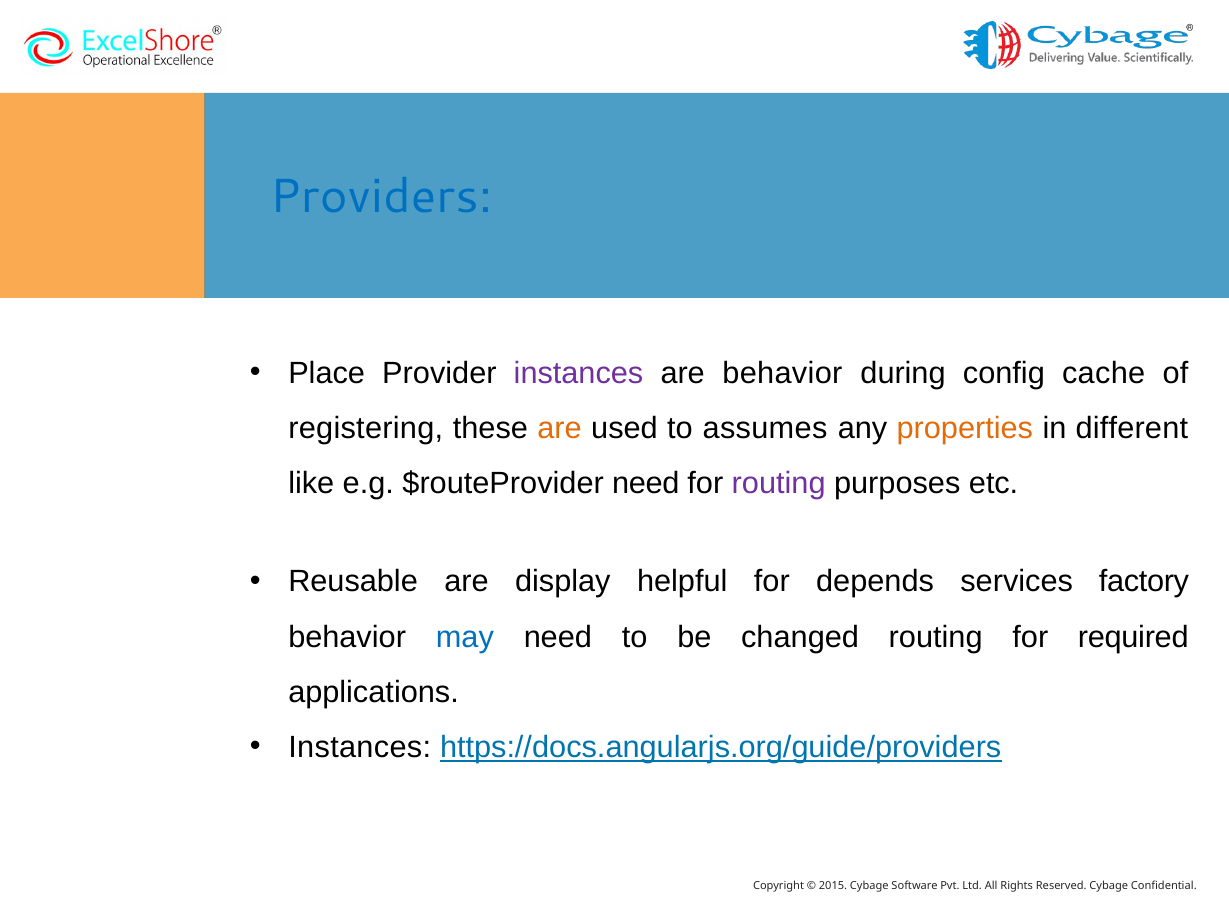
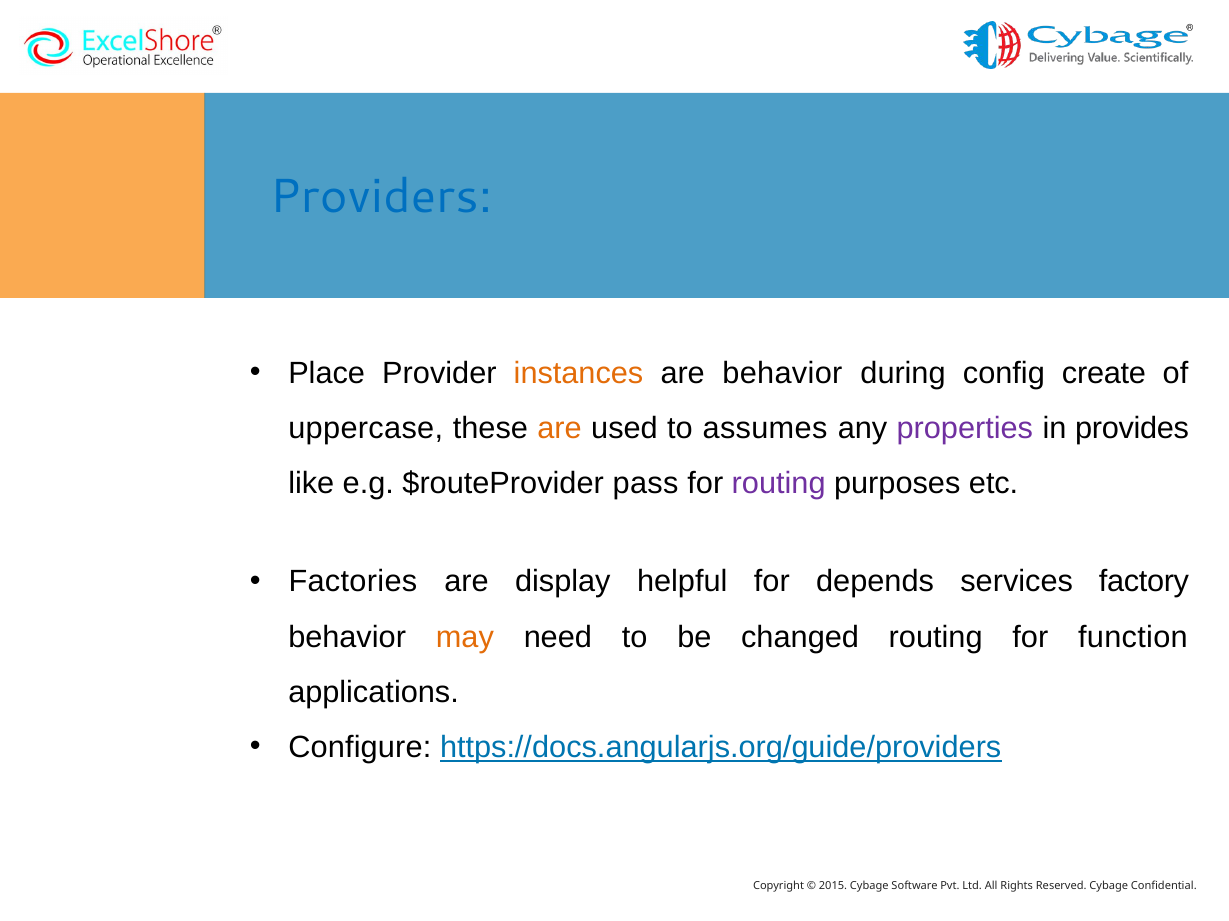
instances colour: purple -> orange (579, 374)
cache: cache -> create (1104, 374)
registering: registering -> uppercase (366, 429)
properties colour: orange -> purple (965, 429)
different: different -> provides (1132, 429)
$routeProvider need: need -> pass (646, 484)
Reusable: Reusable -> Factories (353, 582)
may colour: blue -> orange (465, 637)
required: required -> function (1133, 637)
Instances: Instances -> Configure (360, 748)
